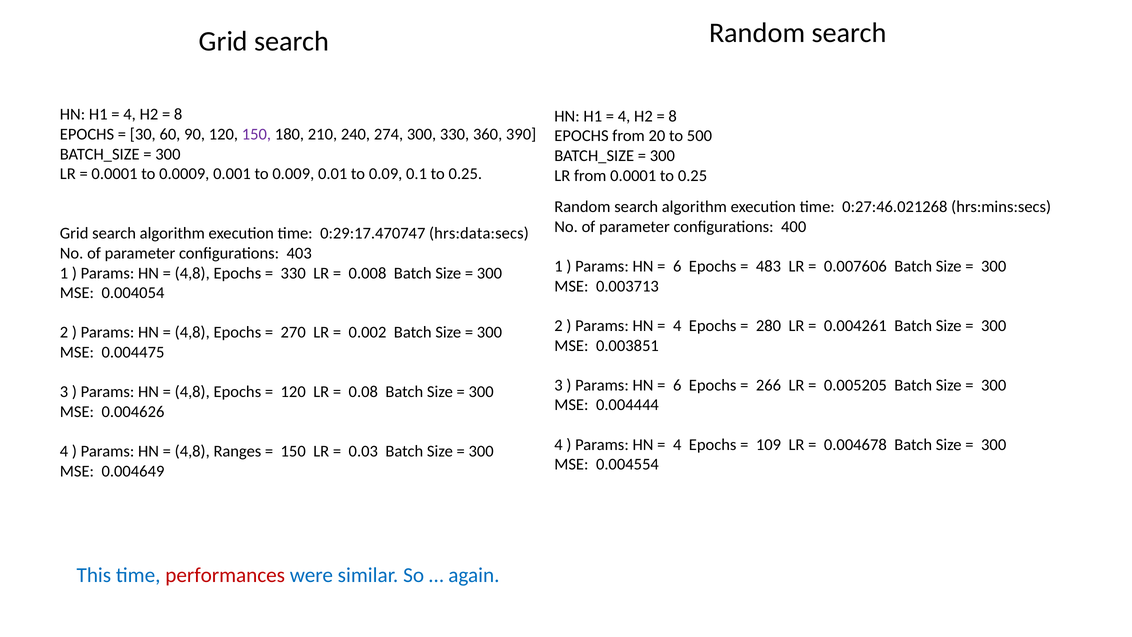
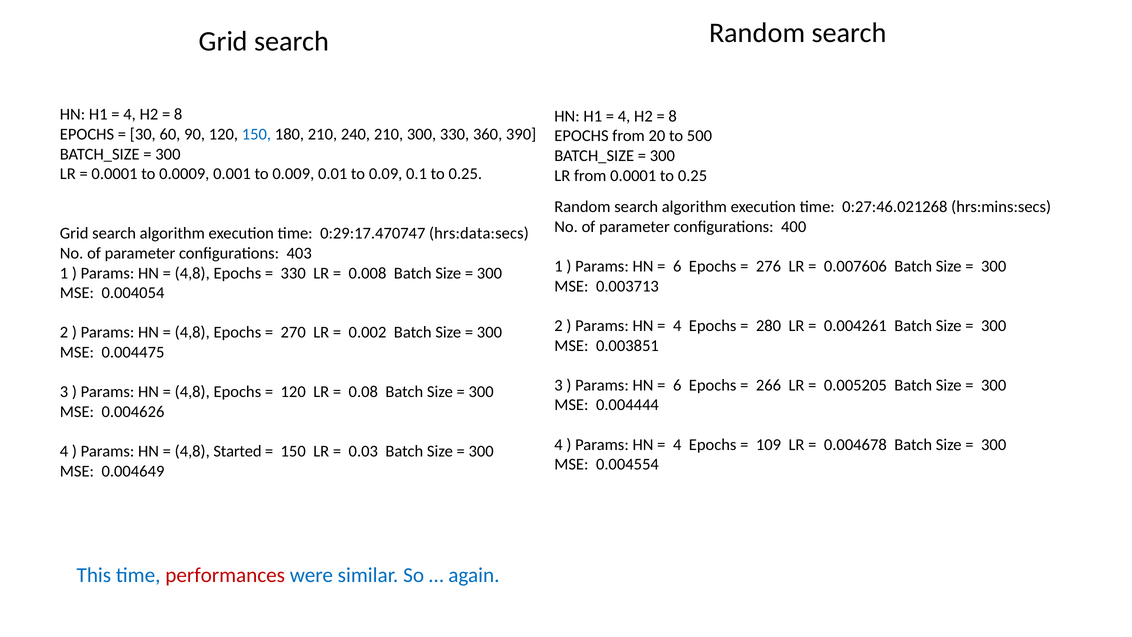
150 colour: purple -> blue (256, 134)
240 274: 274 -> 210 (389, 134)
483: 483 -> 276 (768, 266)
Ranges: Ranges -> Started (237, 451)
